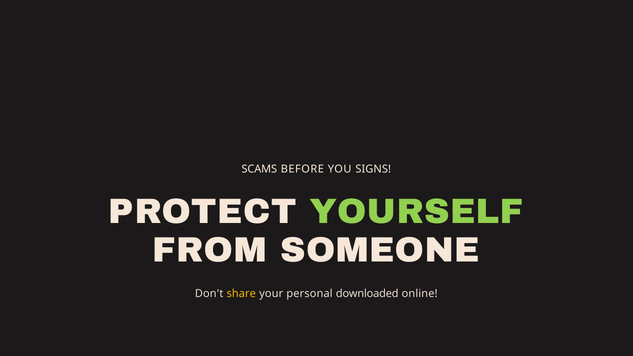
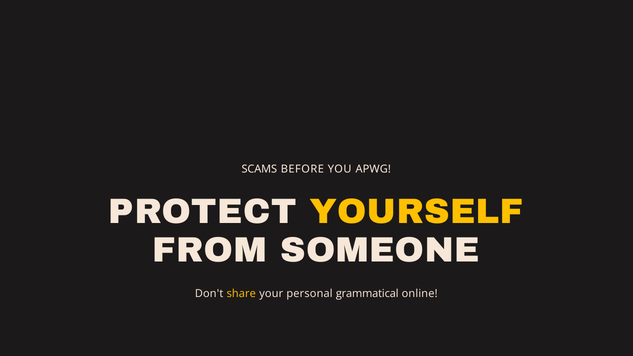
SIGNS: SIGNS -> APWG (373, 169)
YOURSELF colour: light green -> yellow (416, 212)
downloaded: downloaded -> grammatical (367, 294)
